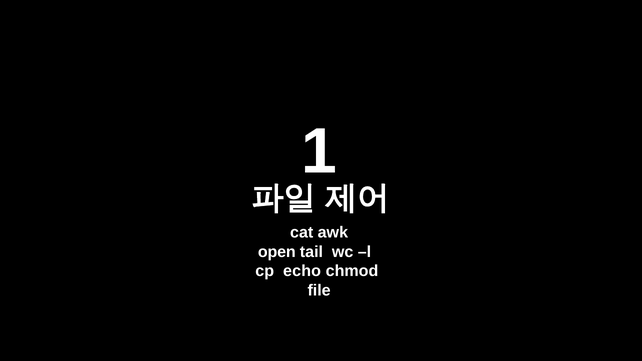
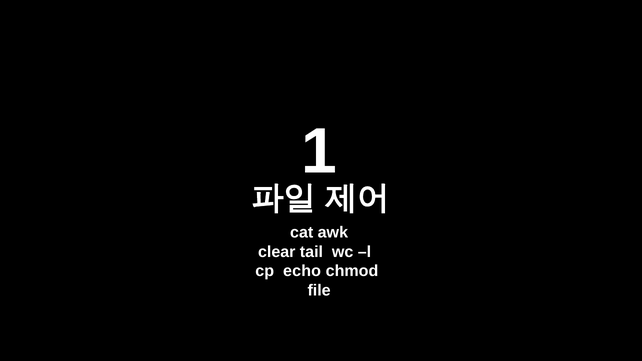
open: open -> clear (277, 252)
